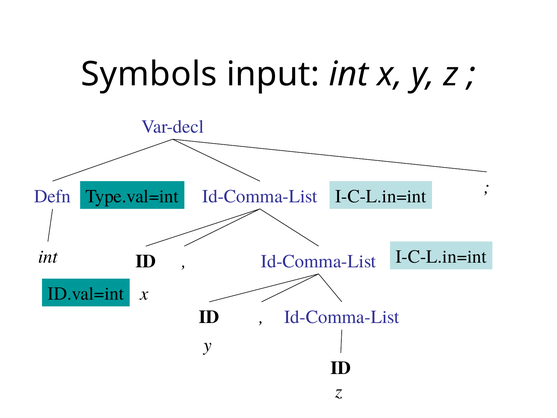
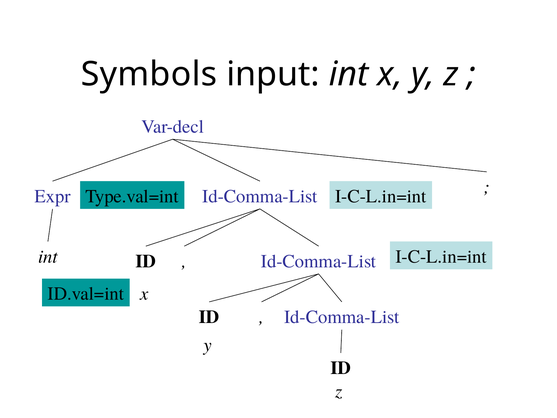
Defn: Defn -> Expr (52, 196)
